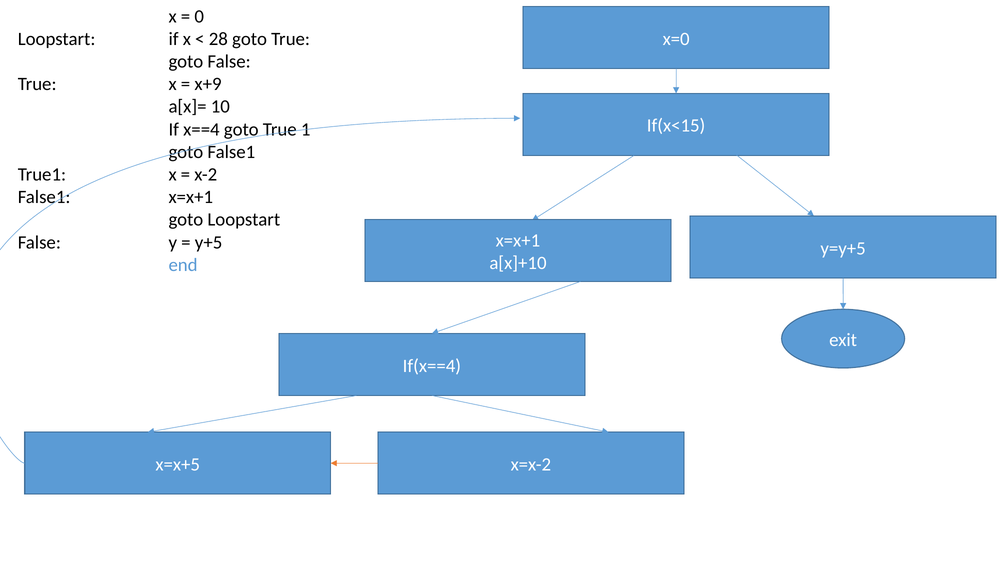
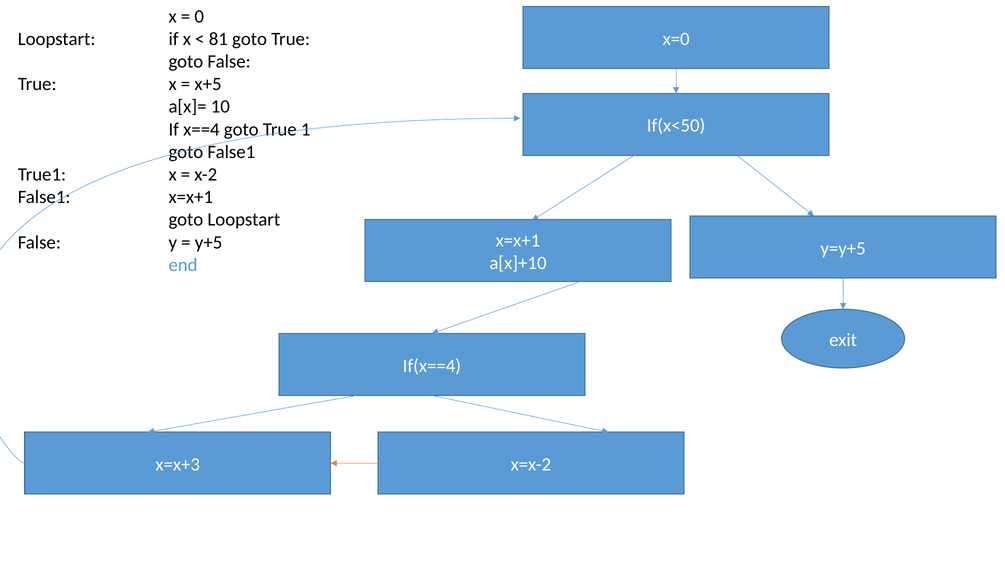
28: 28 -> 81 (218, 39)
x+9: x+9 -> x+5 (208, 84)
If(x<15: If(x<15 -> If(x<50 (676, 126)
x=x+5: x=x+5 -> x=x+3 (178, 465)
